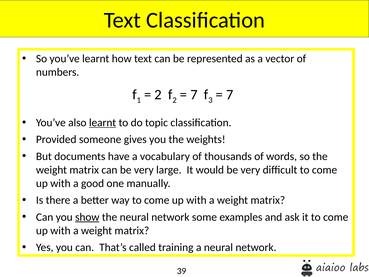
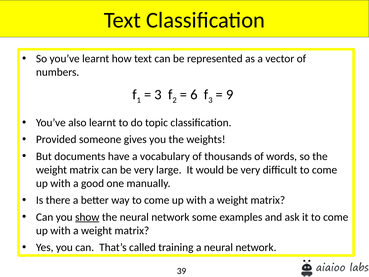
2: 2 -> 3 (158, 94)
7: 7 -> 6 (194, 94)
7: 7 -> 9 (230, 94)
learnt underline: present -> none (103, 123)
